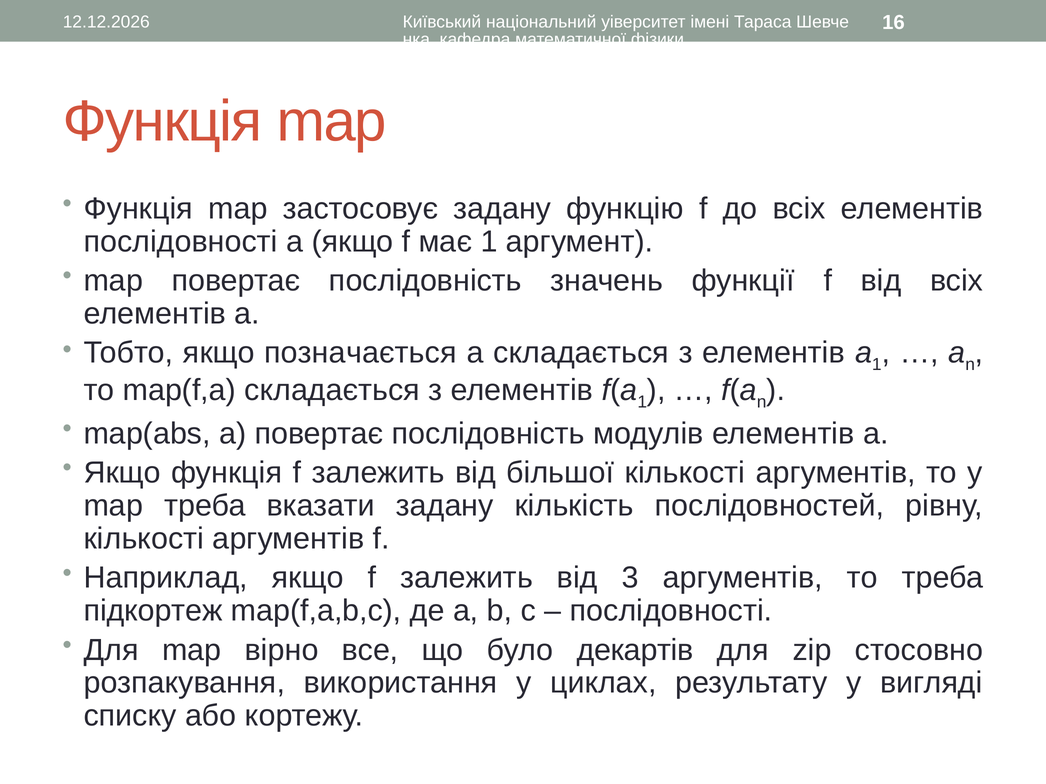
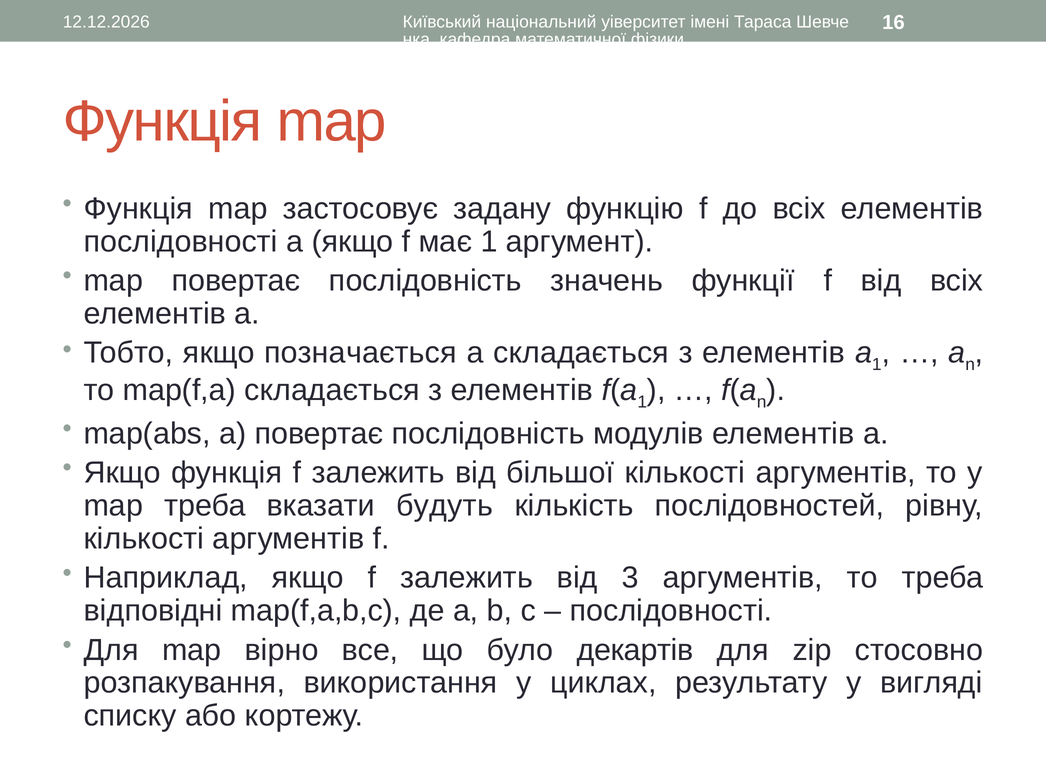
вказати задану: задану -> будуть (445, 506)
підкортеж: підкортеж -> відповідні (153, 611)
